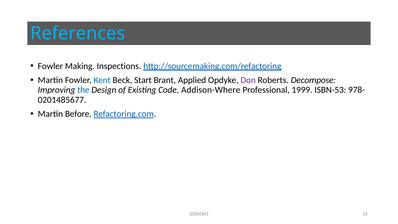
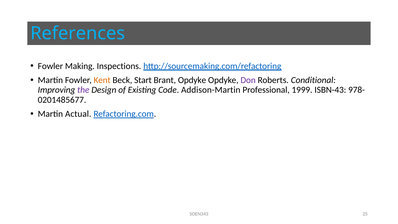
Kent colour: blue -> orange (102, 80)
Brant Applied: Applied -> Opdyke (192, 80)
Decompose: Decompose -> Conditional (313, 80)
the colour: blue -> purple (83, 90)
Addison-Where: Addison-Where -> Addison-Martin (211, 90)
ISBN-53: ISBN-53 -> ISBN-43 (330, 90)
Before: Before -> Actual (78, 114)
